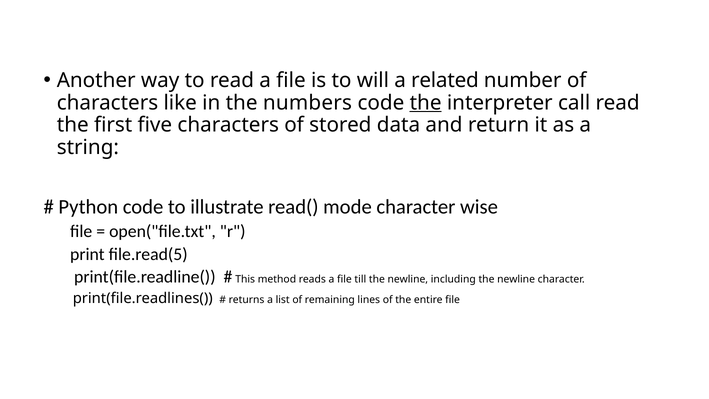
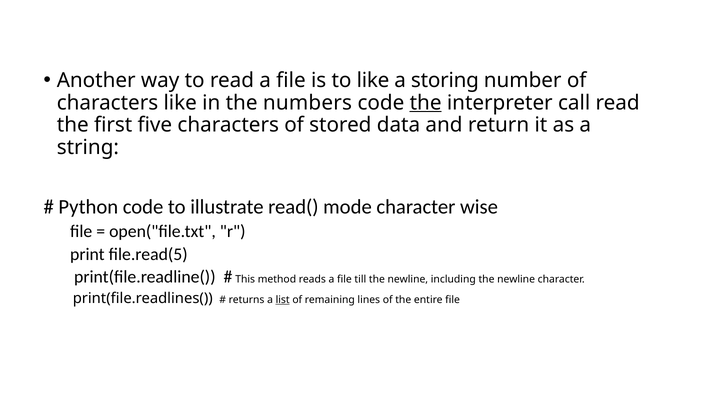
to will: will -> like (373, 80)
related: related -> storing (445, 80)
list underline: none -> present (283, 300)
